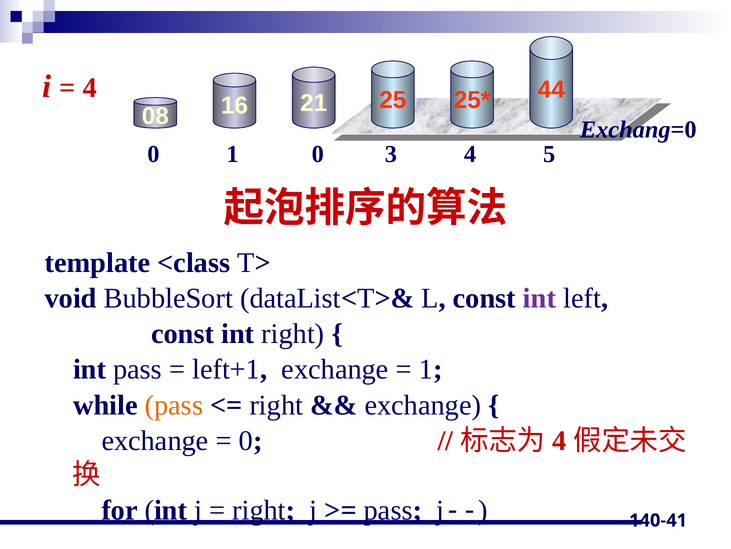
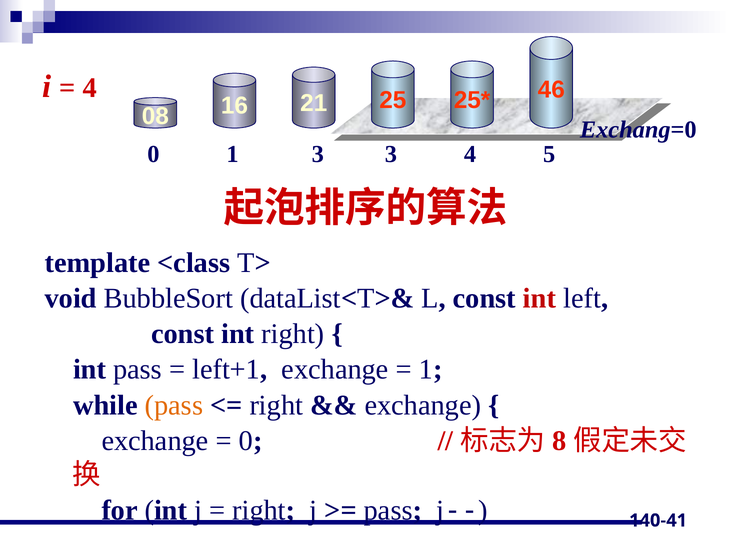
44: 44 -> 46 (551, 90)
1 0: 0 -> 3 (318, 154)
int colour: purple -> red (540, 298)
4: 4 -> 8 (559, 440)
